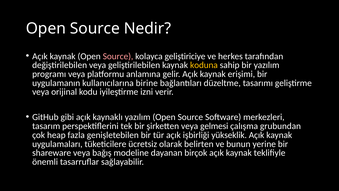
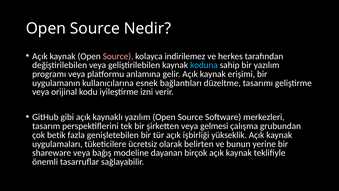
geliştiriciye: geliştiriciye -> indirilemez (185, 56)
koduna colour: yellow -> light blue (204, 65)
birine: birine -> esnek (147, 83)
heap: heap -> betik (56, 135)
